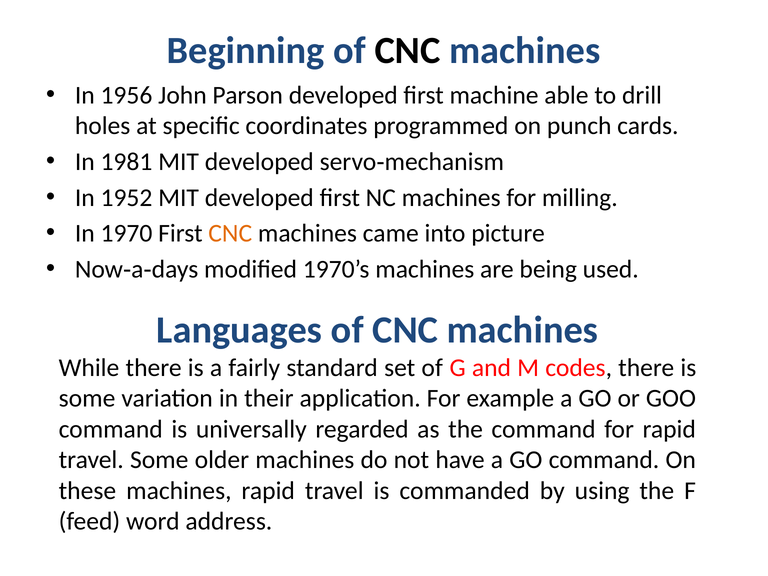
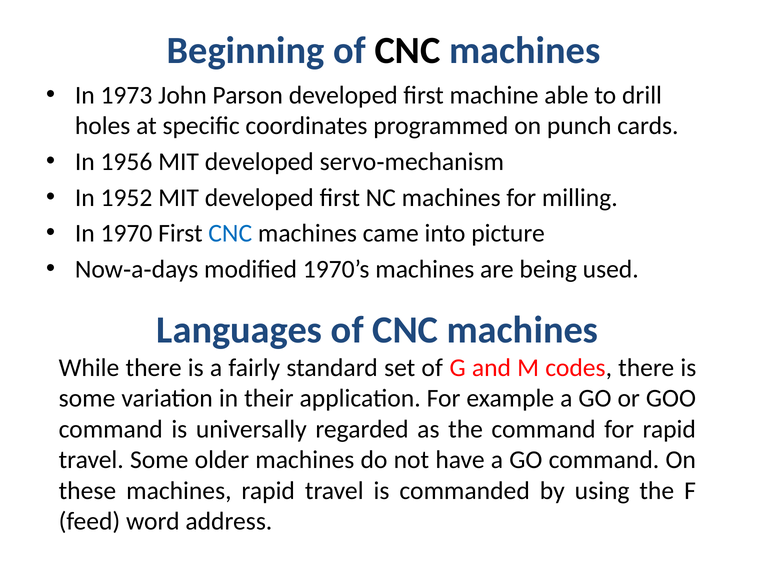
1956: 1956 -> 1973 (126, 95)
1981: 1981 -> 1956 (126, 162)
CNC colour: orange -> blue (230, 233)
